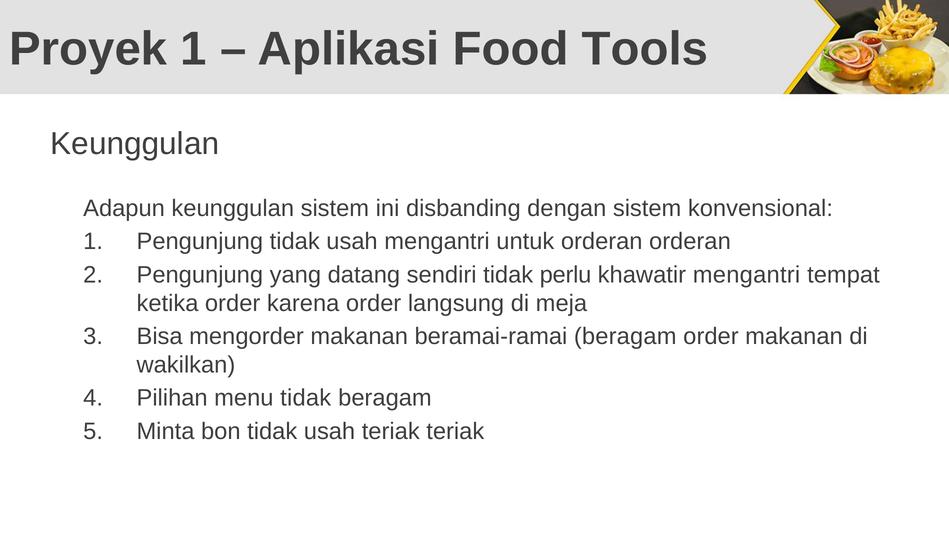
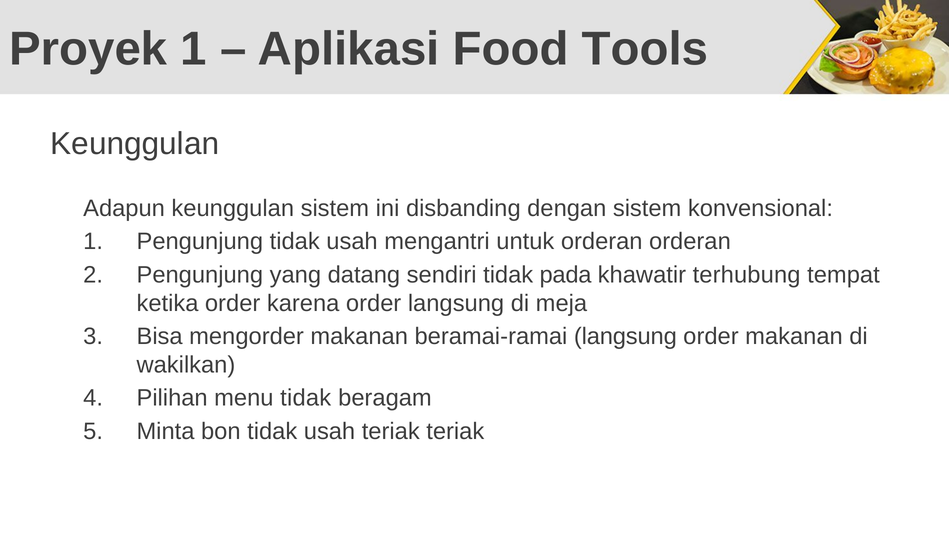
perlu: perlu -> pada (566, 275)
khawatir mengantri: mengantri -> terhubung (747, 275)
beramai-ramai beragam: beragam -> langsung (625, 336)
